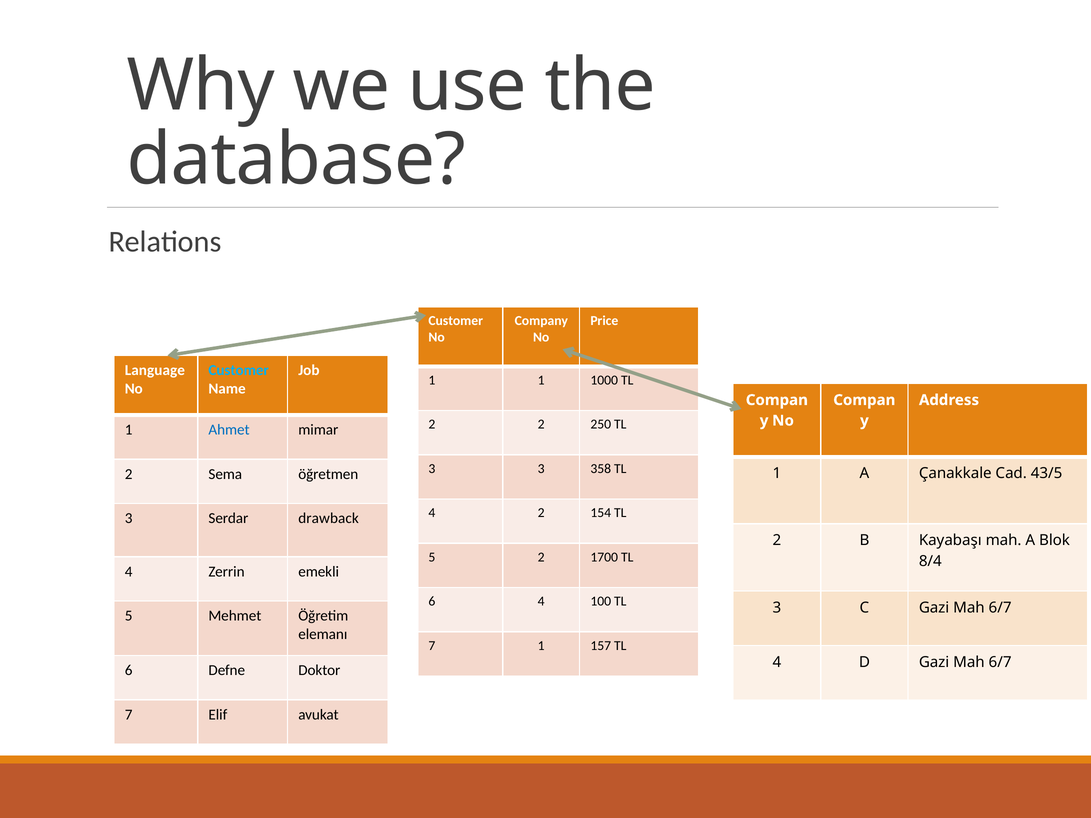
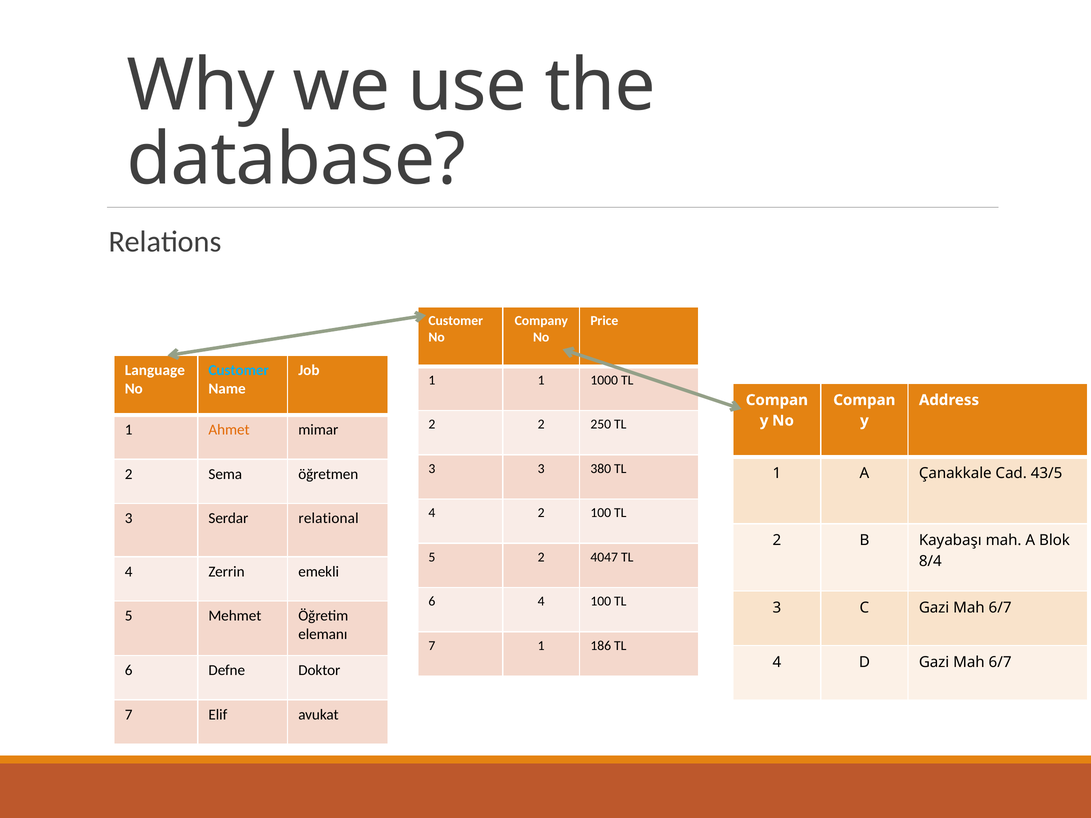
Ahmet colour: blue -> orange (229, 430)
358: 358 -> 380 (601, 469)
2 154: 154 -> 100 (601, 513)
drawback: drawback -> relational (329, 519)
1700: 1700 -> 4047 (604, 557)
157: 157 -> 186 (601, 646)
